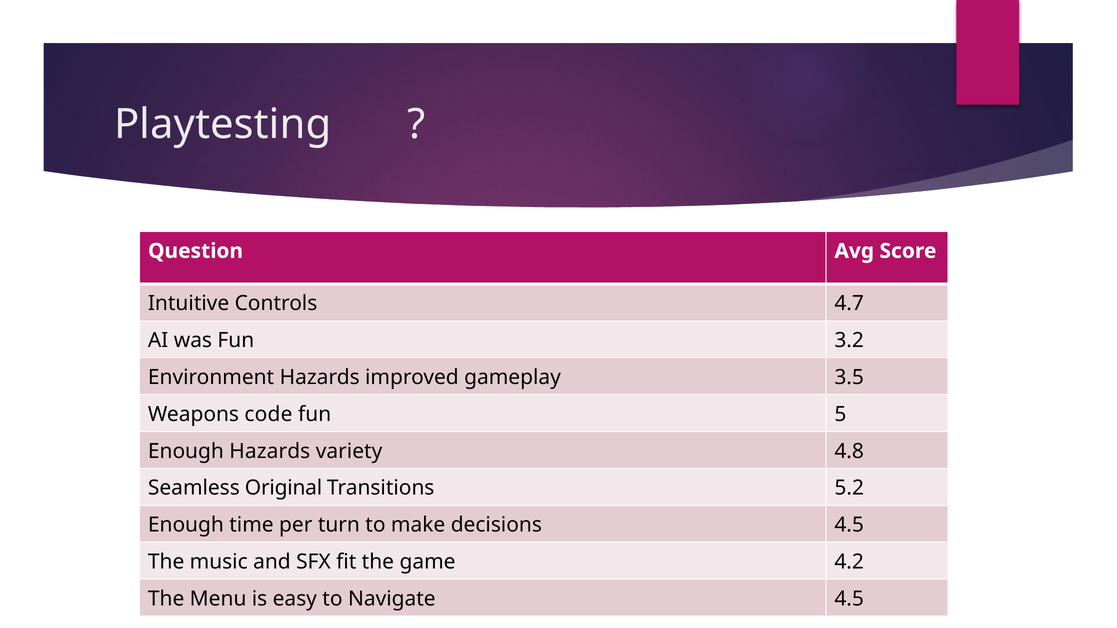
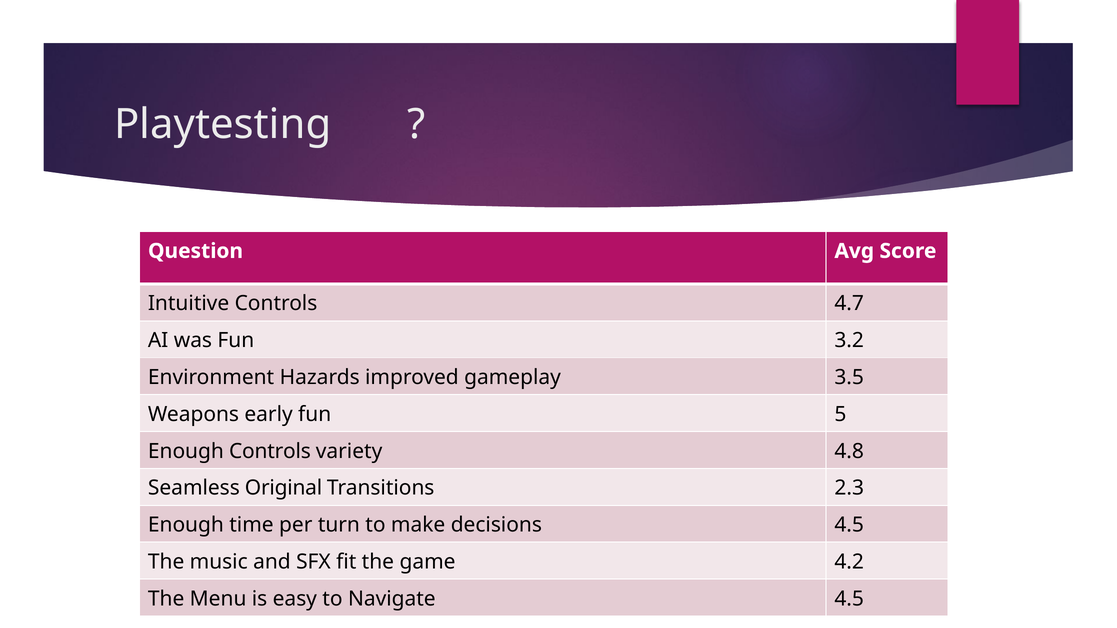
code: code -> early (269, 414)
Enough Hazards: Hazards -> Controls (270, 451)
5.2: 5.2 -> 2.3 (849, 488)
